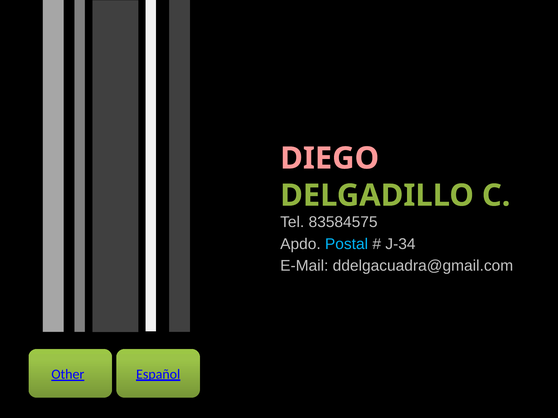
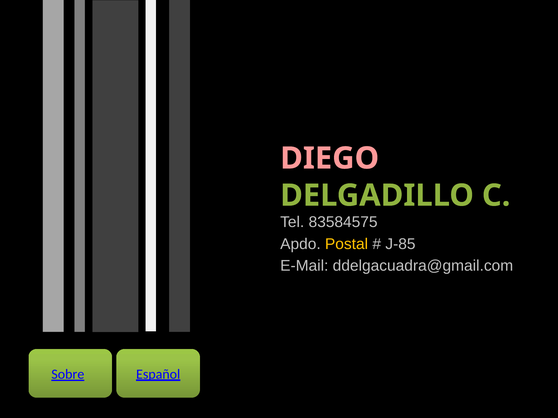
Postal colour: light blue -> yellow (347, 244)
J-34: J-34 -> J-85 (400, 244)
Other: Other -> Sobre (68, 375)
